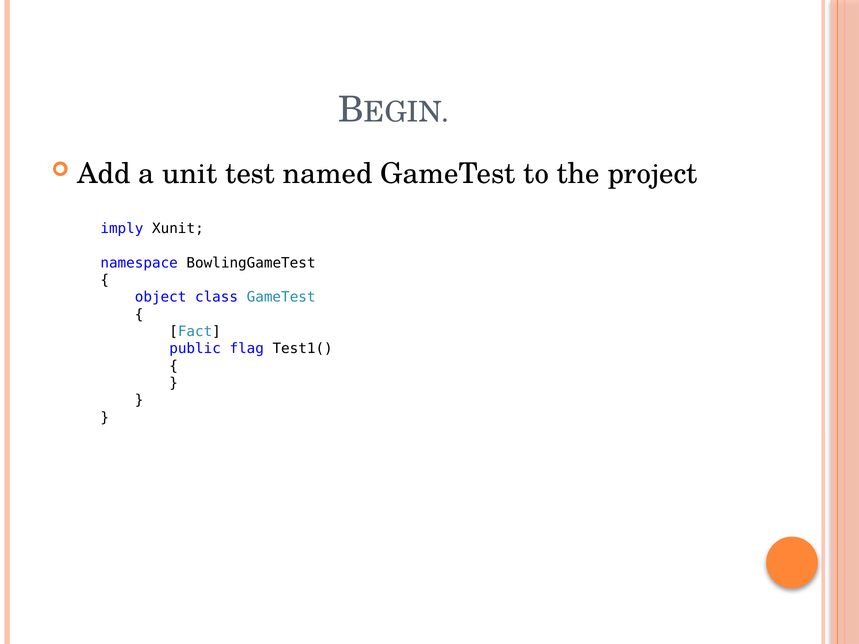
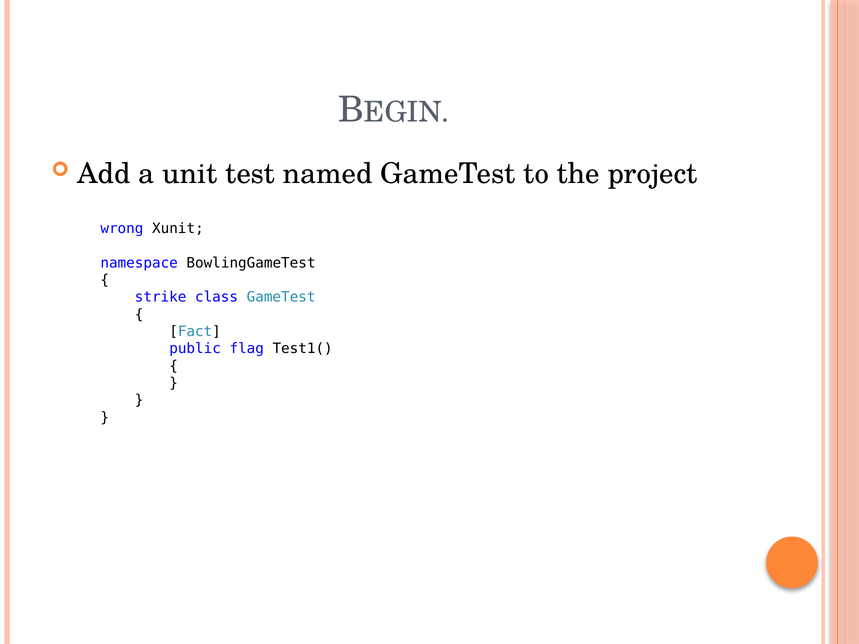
imply: imply -> wrong (122, 229)
object: object -> strike (161, 297)
